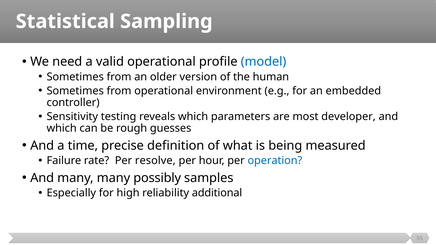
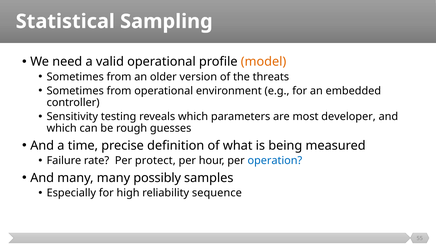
model colour: blue -> orange (264, 62)
human: human -> threats (271, 77)
resolve: resolve -> protect (155, 161)
additional: additional -> sequence (217, 193)
